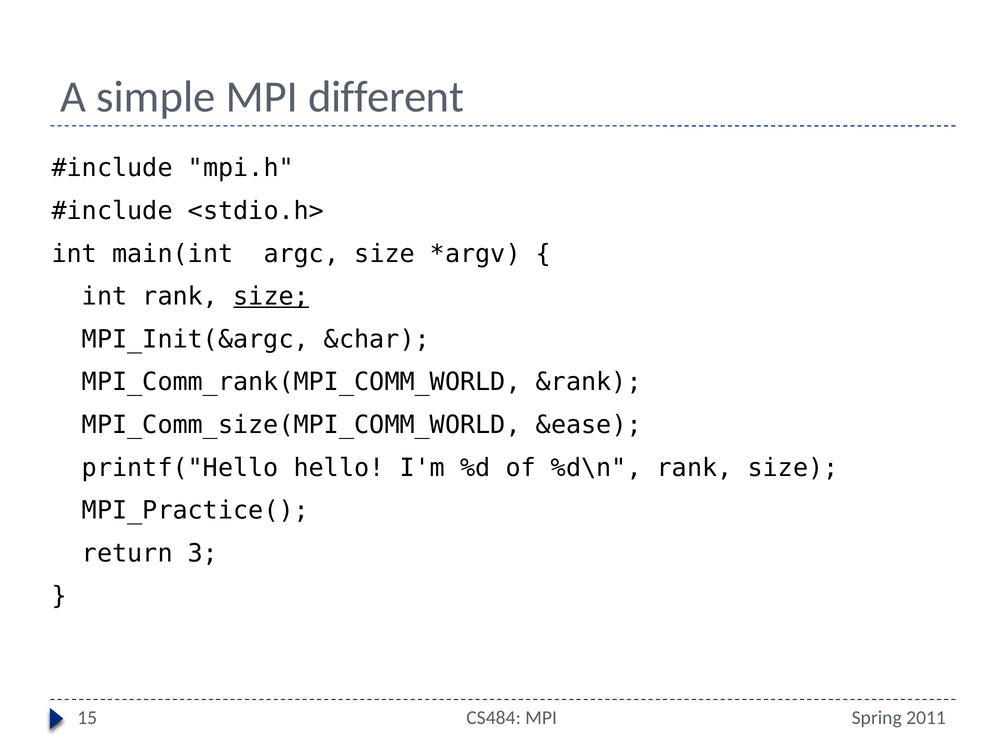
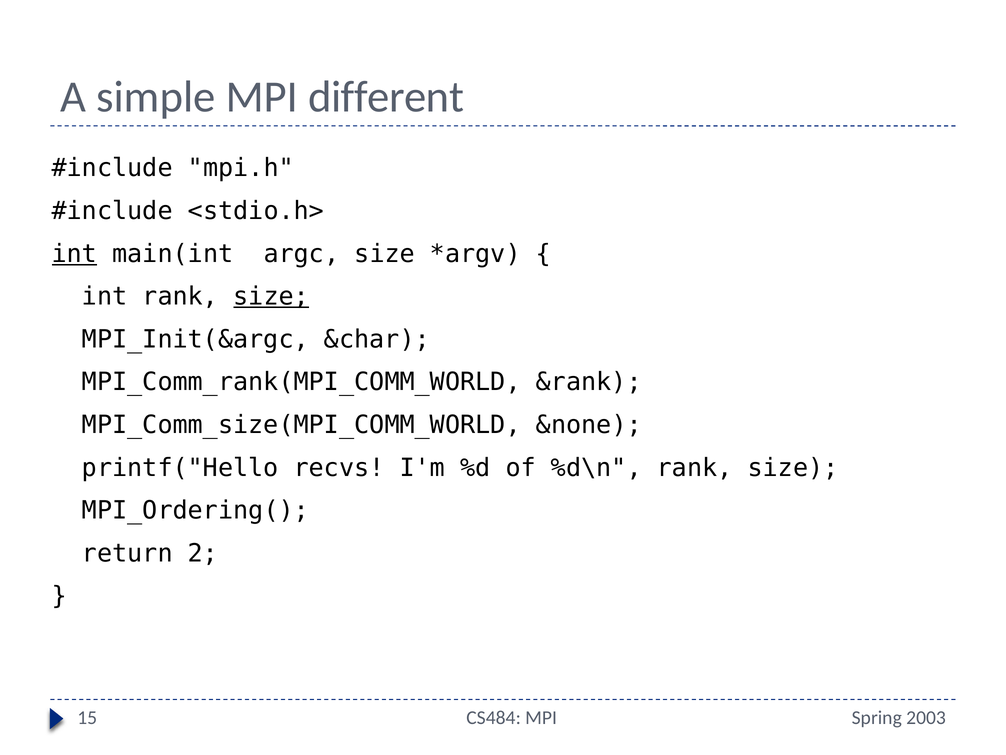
int underline: none -> present (74, 254)
&ease: &ease -> &none (589, 425)
hello: hello -> recvs (339, 467)
MPI_Practice(: MPI_Practice( -> MPI_Ordering( (195, 510)
3: 3 -> 2 (203, 553)
2011: 2011 -> 2003 (926, 717)
